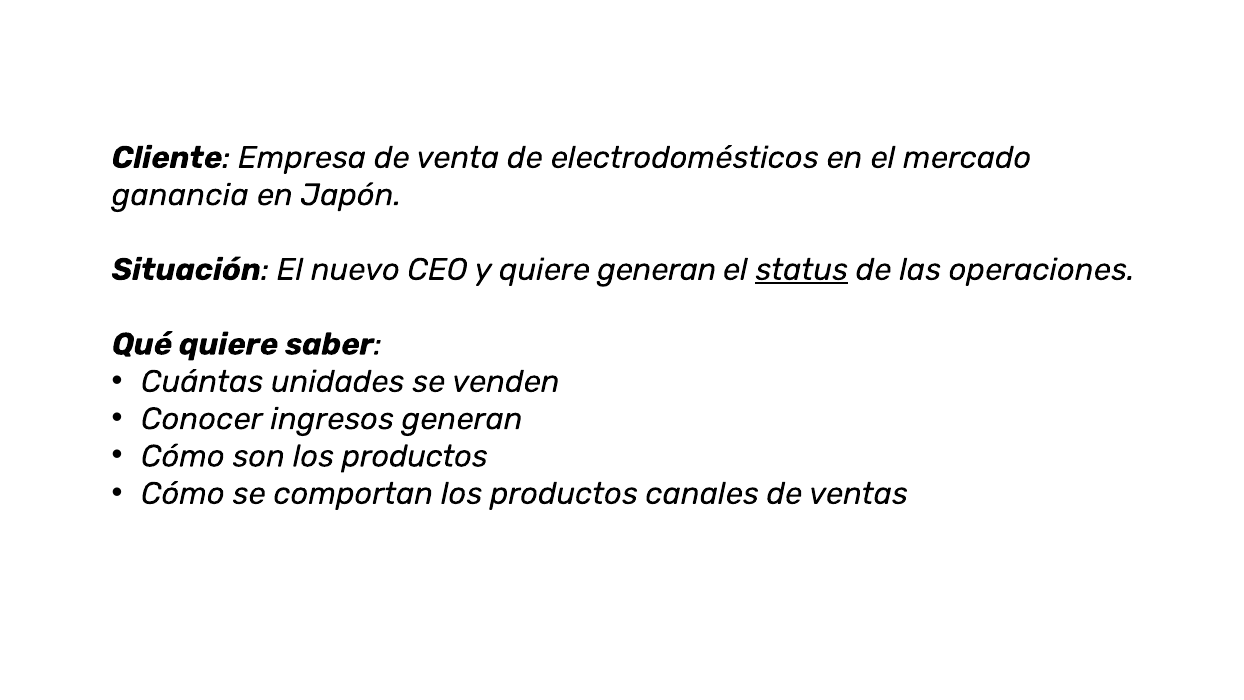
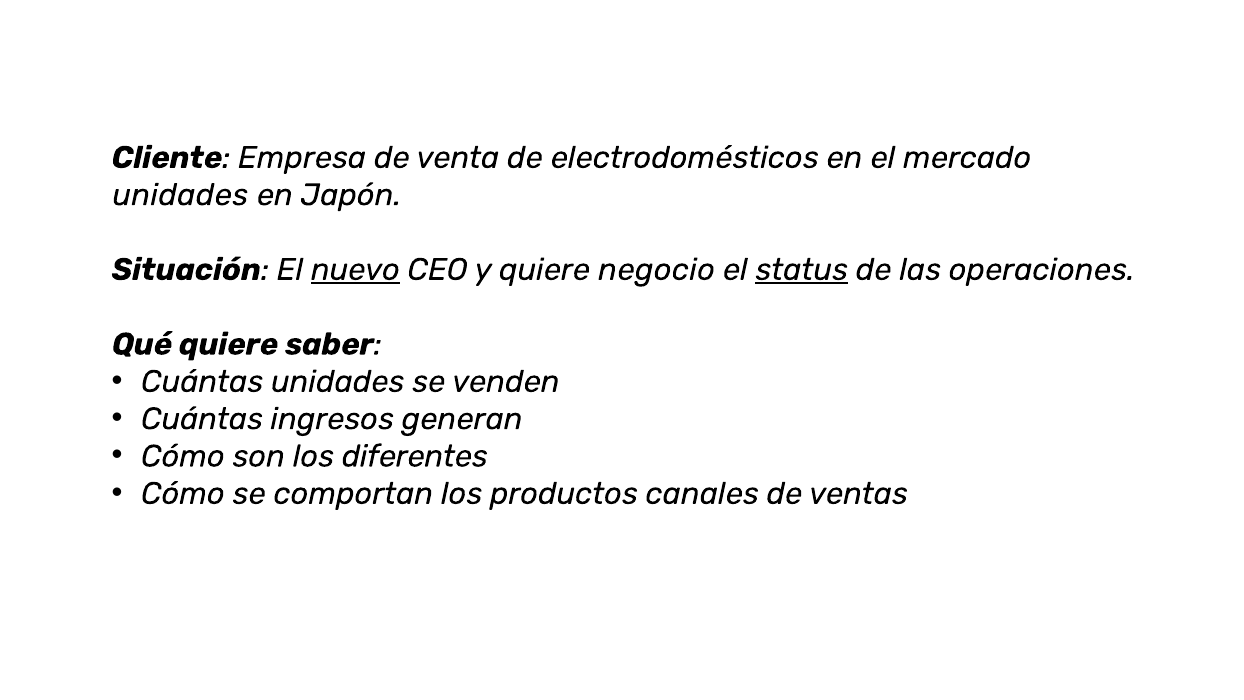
ganancia: ganancia -> unidades (180, 195)
nuevo underline: none -> present (355, 269)
quiere generan: generan -> negocio (657, 269)
Conocer: Conocer -> Cuántas (202, 419)
son los productos: productos -> diferentes (415, 456)
